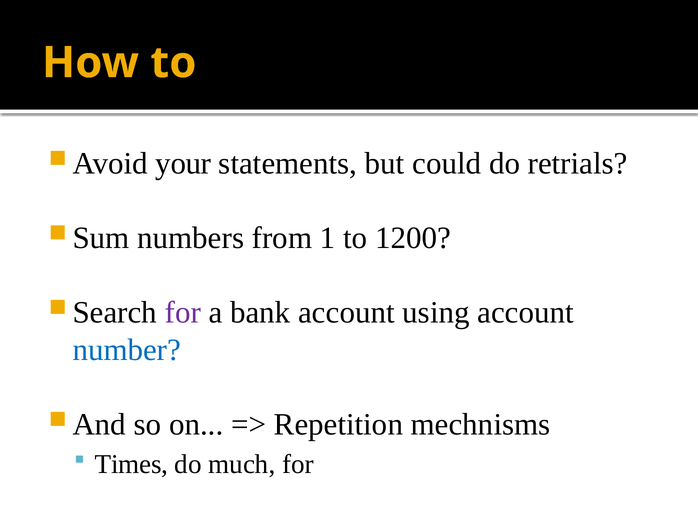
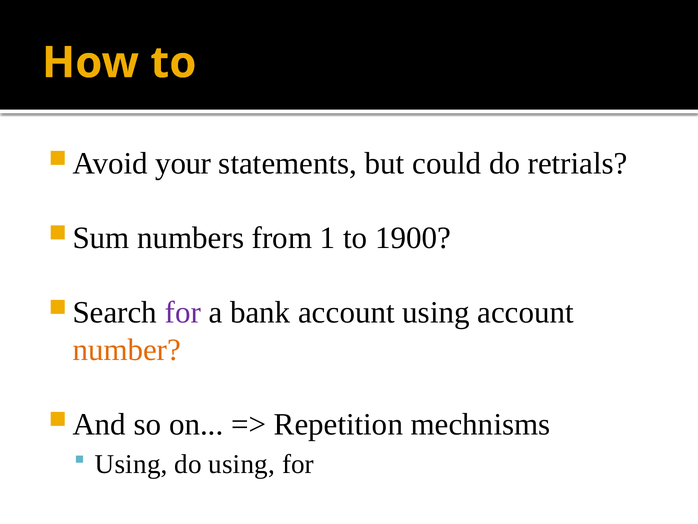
1200: 1200 -> 1900 (413, 238)
number colour: blue -> orange (127, 349)
Times: Times -> Using (131, 464)
do much: much -> using (242, 464)
